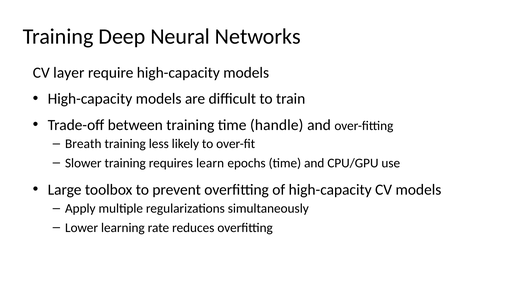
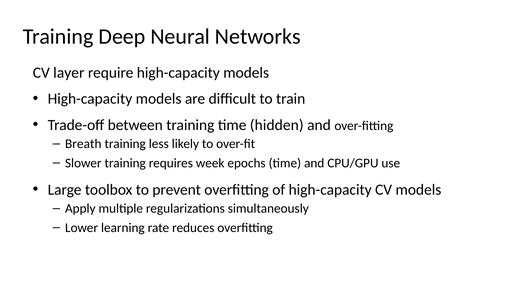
handle: handle -> hidden (277, 125)
learn: learn -> week (210, 163)
